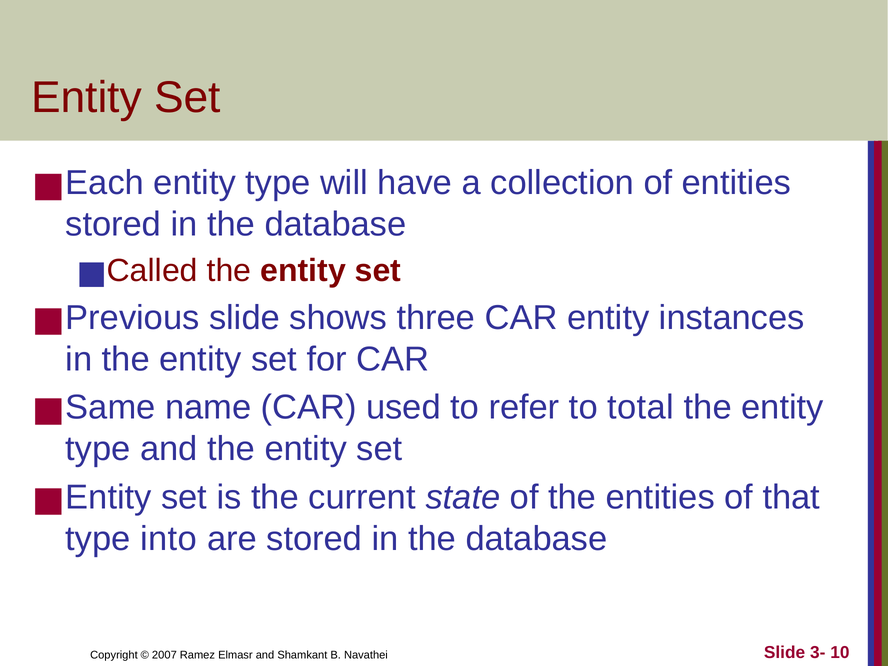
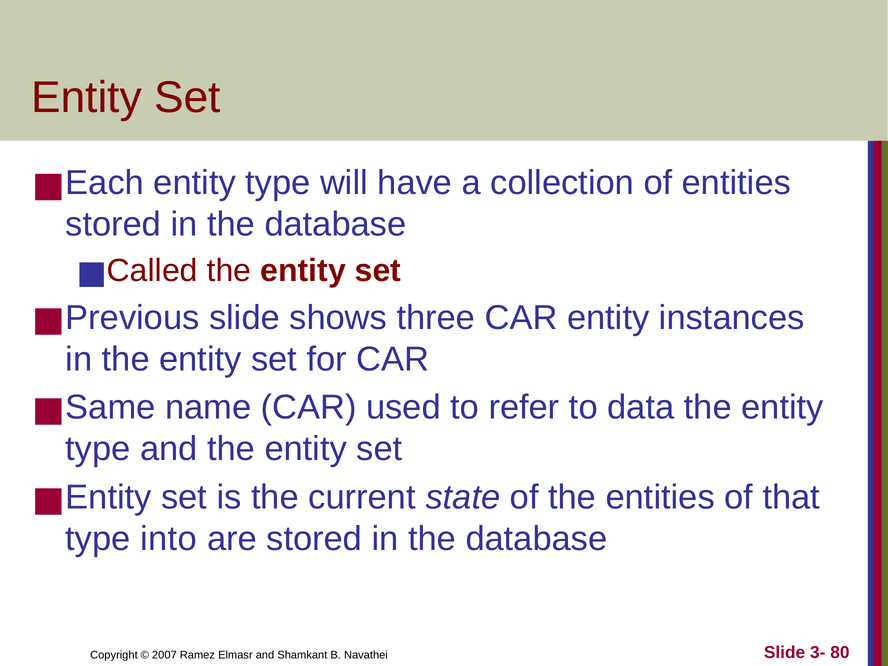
total: total -> data (641, 408)
10: 10 -> 80 (840, 652)
